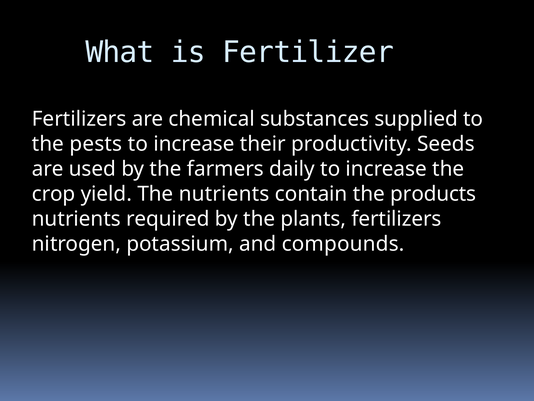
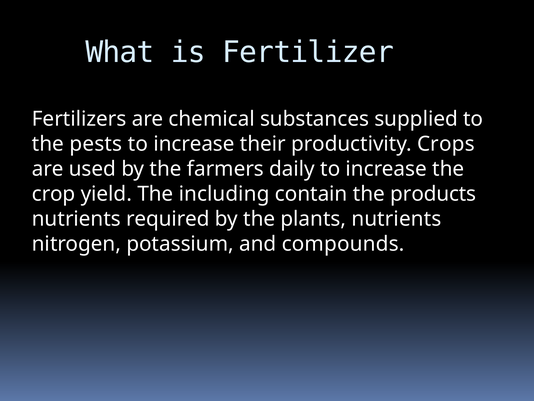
Seeds: Seeds -> Crops (446, 144)
The nutrients: nutrients -> including (224, 194)
plants fertilizers: fertilizers -> nutrients (396, 219)
